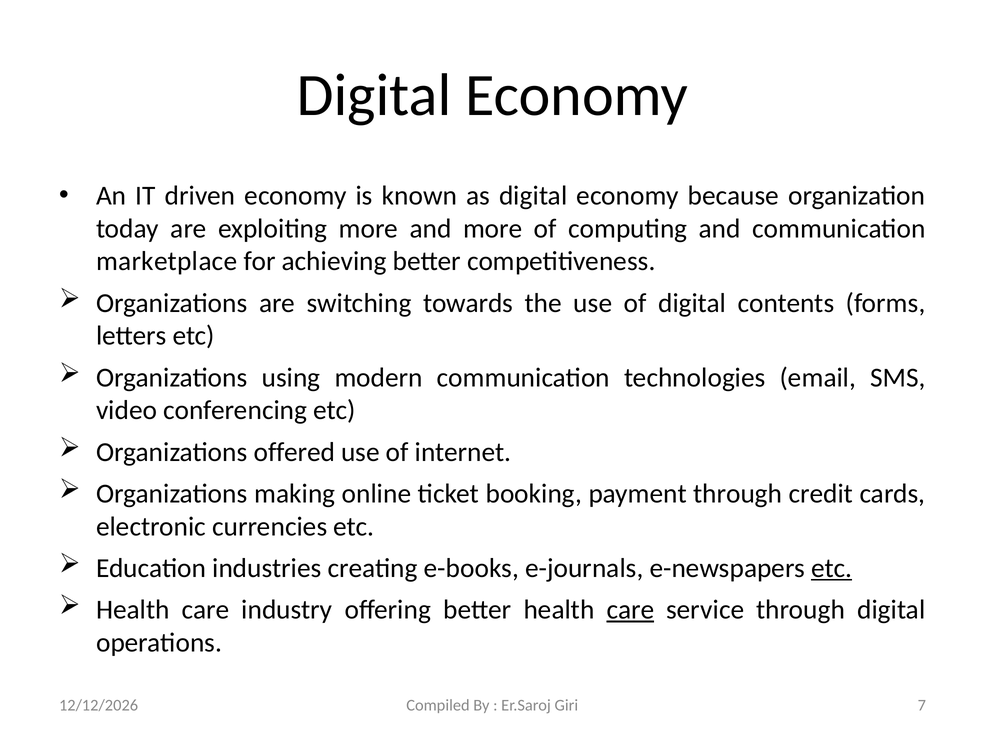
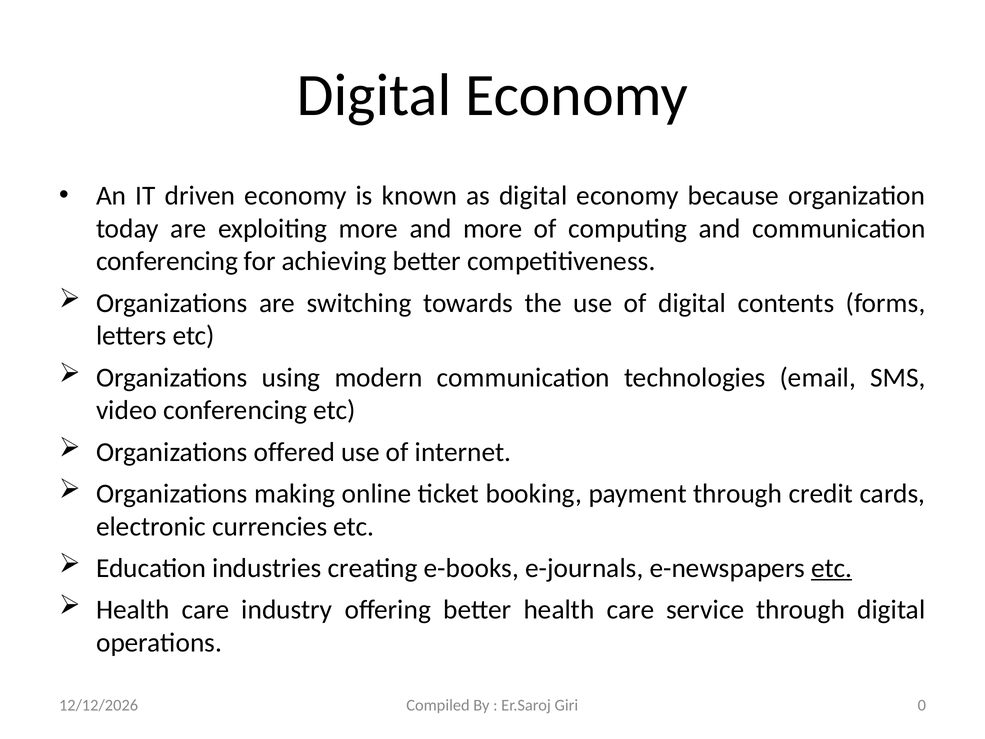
marketplace: marketplace -> conferencing (167, 261)
care underline: present -> none (630, 610)
7: 7 -> 0 (922, 705)
